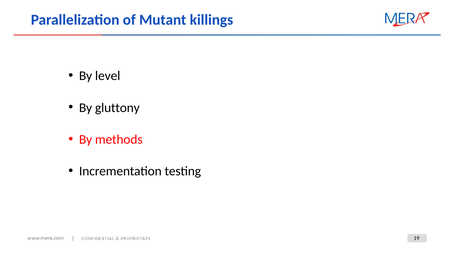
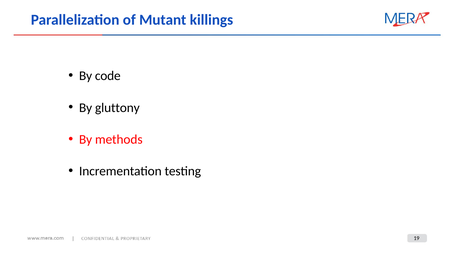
level: level -> code (108, 76)
